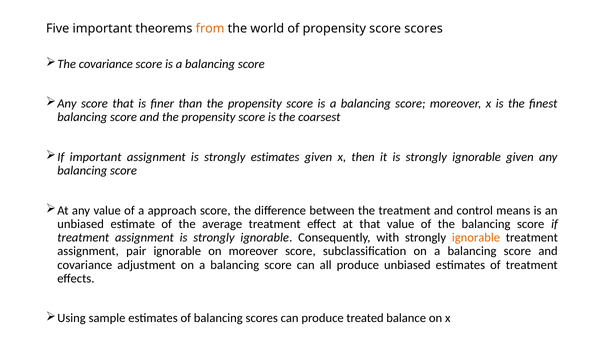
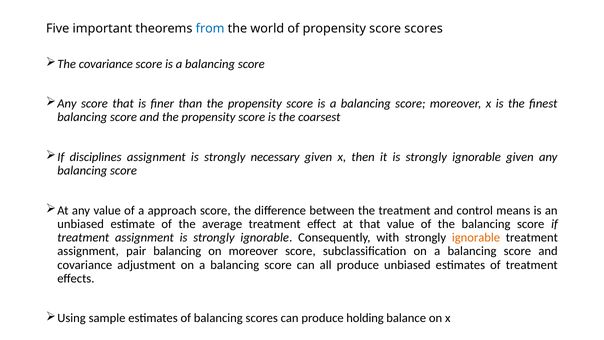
from colour: orange -> blue (210, 29)
If important: important -> disciplines (96, 157)
strongly estimates: estimates -> necessary (275, 157)
pair ignorable: ignorable -> balancing (177, 251)
treated: treated -> holding (365, 318)
